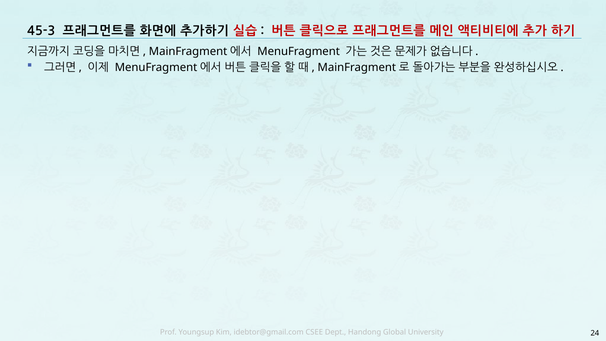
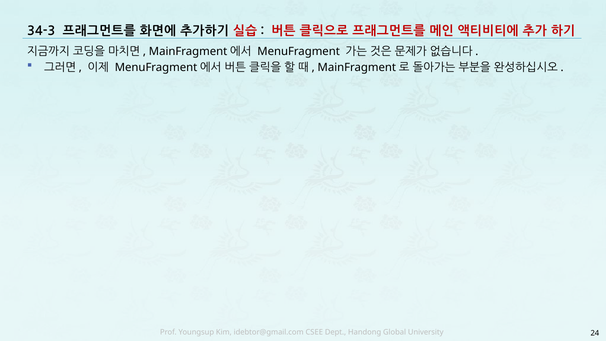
45-3: 45-3 -> 34-3 (41, 31)
